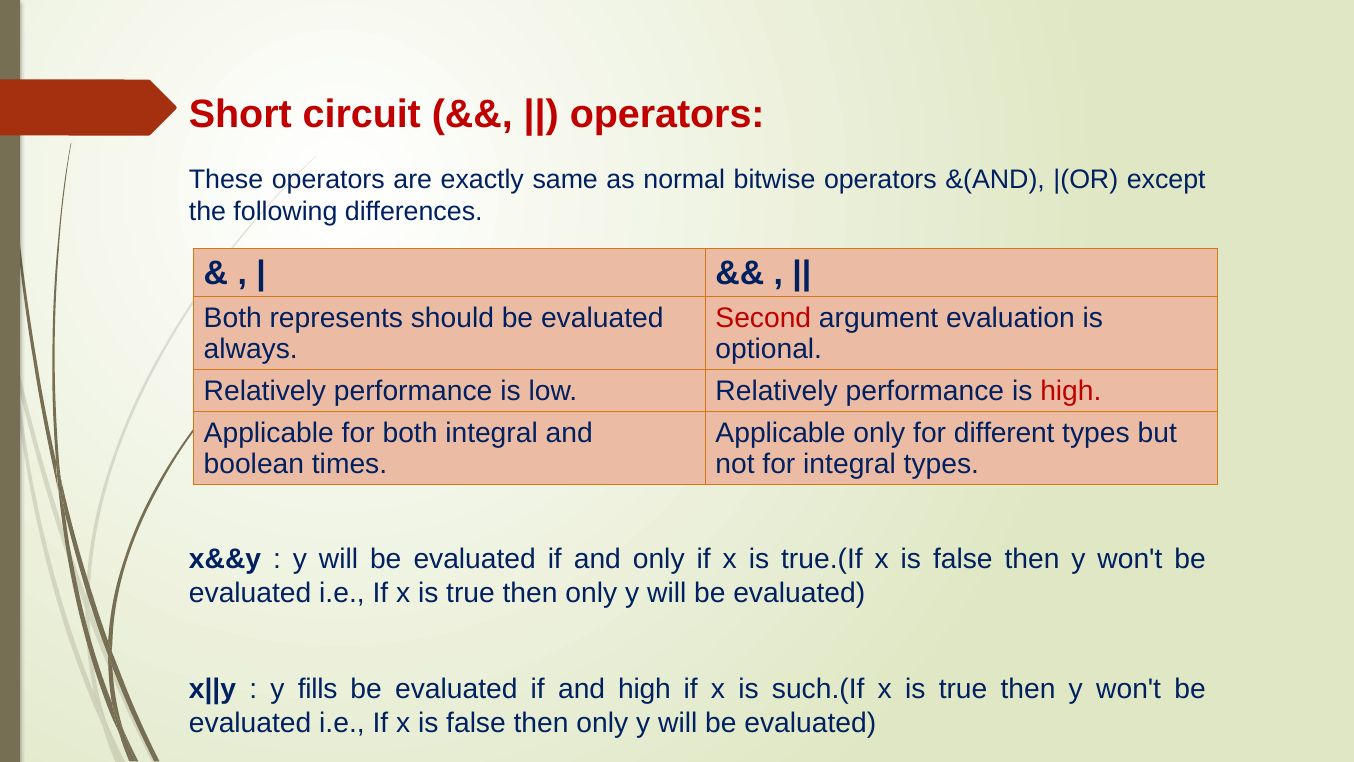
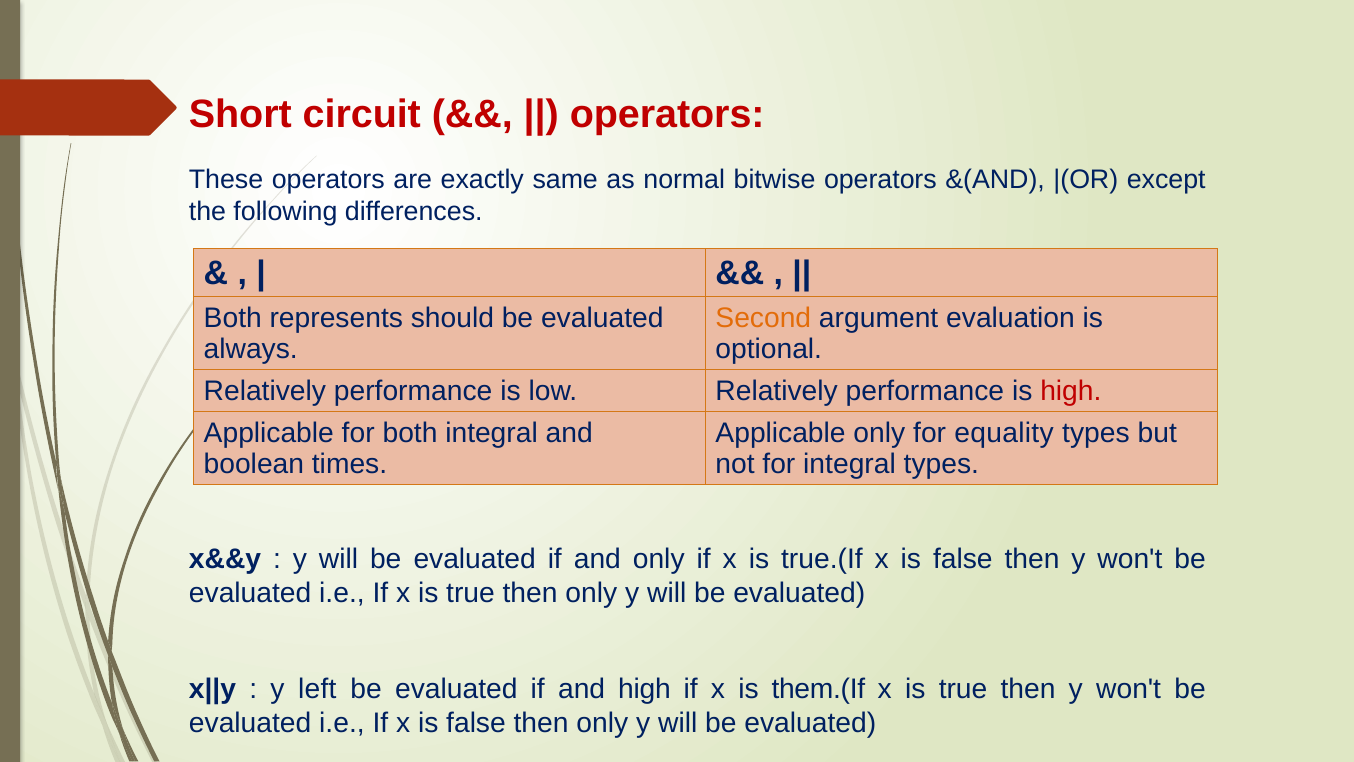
Second colour: red -> orange (763, 318)
different: different -> equality (1004, 433)
fills: fills -> left (317, 689)
such.(If: such.(If -> them.(If (818, 689)
